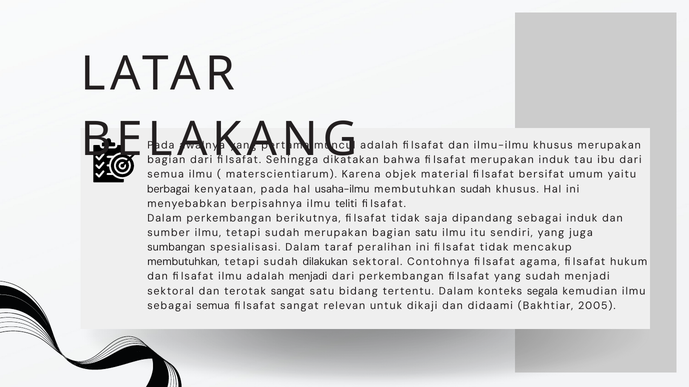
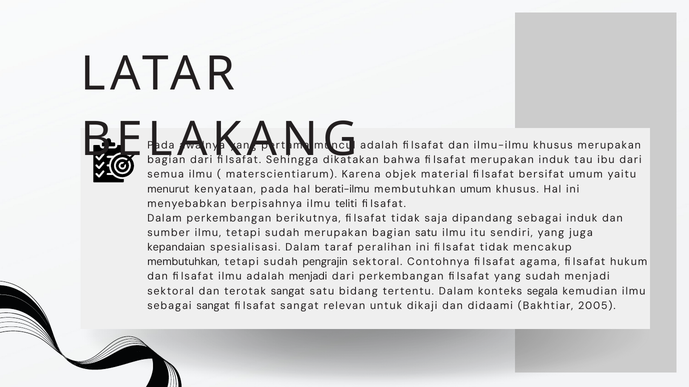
berbagai: berbagai -> menurut (168, 189)
usaha-ilmu: usaha-ilmu -> berati-ilmu (342, 189)
membutuhkan sudah: sudah -> umum (476, 189)
sumbangan: sumbangan -> kepandaian (176, 248)
dilakukan: dilakukan -> pengrajin (325, 262)
semua: semua -> sangat (213, 306)
